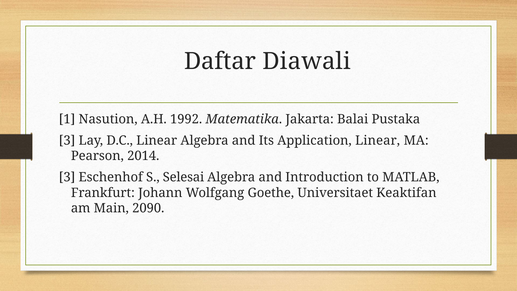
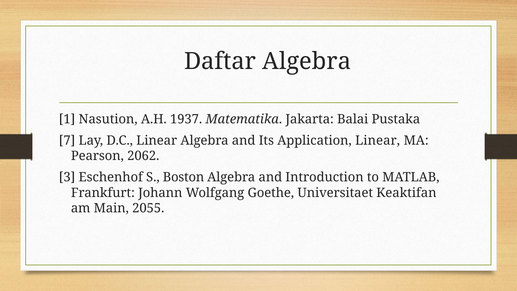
Daftar Diawali: Diawali -> Algebra (307, 61)
1992: 1992 -> 1937 (186, 119)
3: 3 -> 7 (67, 140)
2014: 2014 -> 2062 (143, 156)
Selesai: Selesai -> Boston (183, 177)
2090: 2090 -> 2055 (148, 208)
